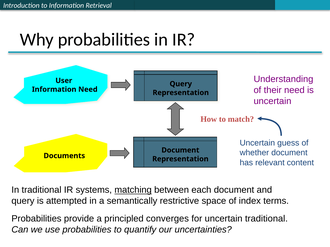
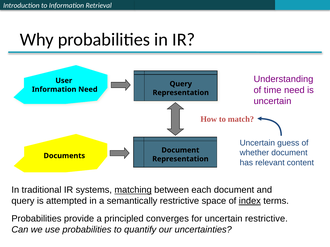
their: their -> time (273, 90)
index underline: none -> present (250, 201)
uncertain traditional: traditional -> restrictive (266, 219)
